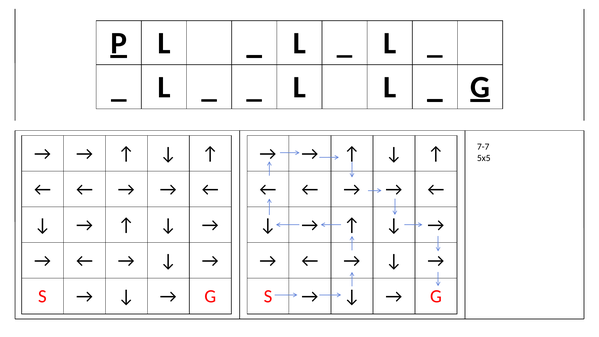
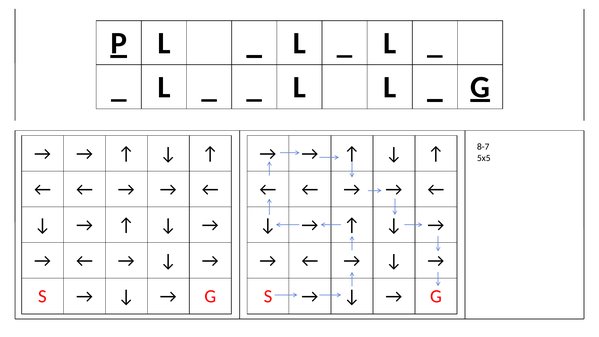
7-7: 7-7 -> 8-7 (483, 147)
